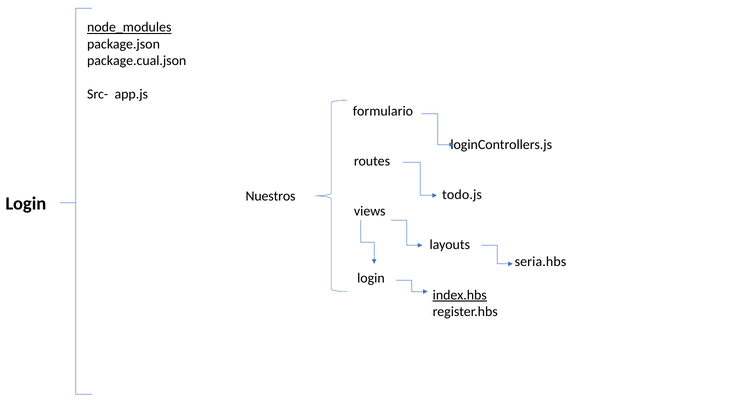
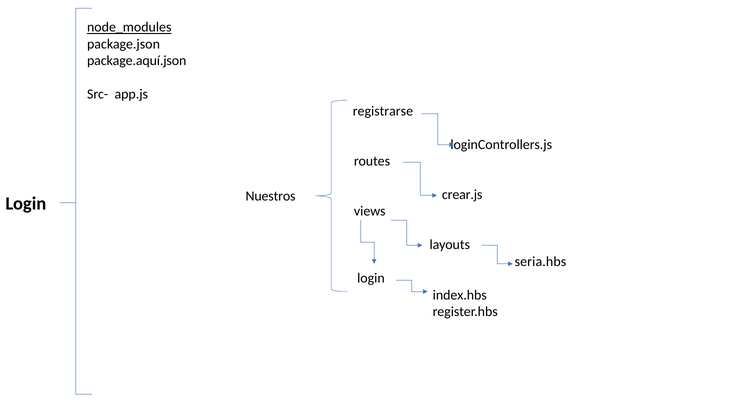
package.cual.json: package.cual.json -> package.aquí.json (137, 61)
formulario: formulario -> registrarse (383, 111)
todo.js: todo.js -> crear.js (462, 195)
index.hbs underline: present -> none (460, 295)
